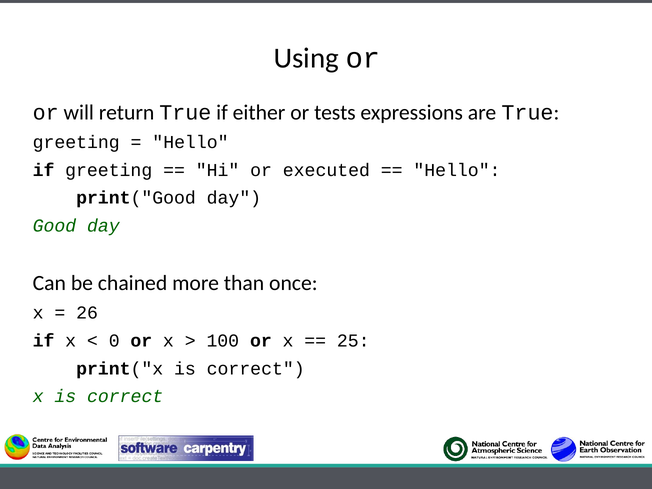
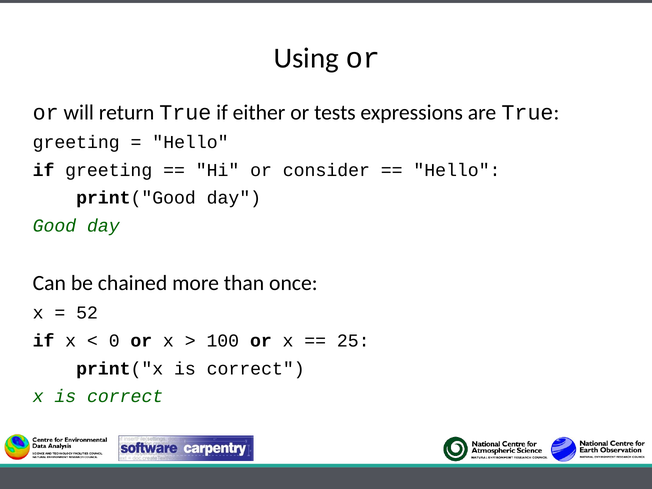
executed: executed -> consider (326, 170)
26: 26 -> 52 (87, 313)
